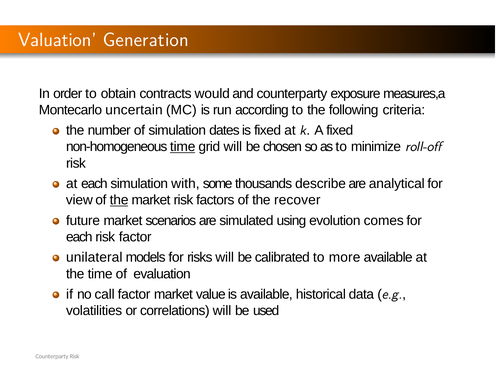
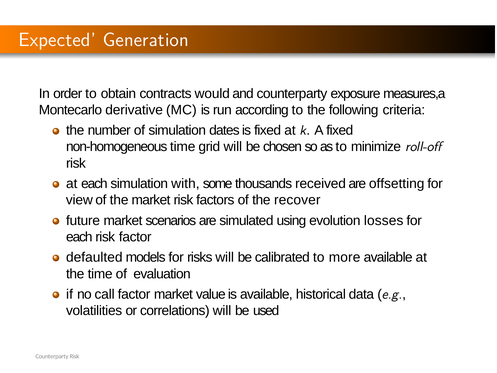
Valuation: Valuation -> Expected (57, 40)
uncertain: uncertain -> derivative (134, 110)
time underline: present -> none (183, 147)
describe: describe -> received (320, 184)
analytical: analytical -> offsetting (397, 184)
the underline: present -> none (119, 200)
comes: comes -> losses (384, 221)
unilateral: unilateral -> defaulted (94, 257)
